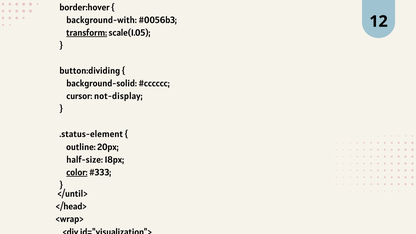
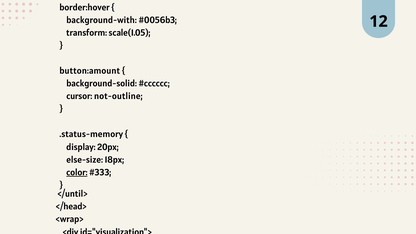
transform underline: present -> none (87, 33)
button:dividing: button:dividing -> button:amount (90, 71)
not-display: not-display -> not-outline (118, 96)
.status-element: .status-element -> .status-memory (91, 134)
outline: outline -> display (81, 147)
half-size: half-size -> else-size (85, 160)
